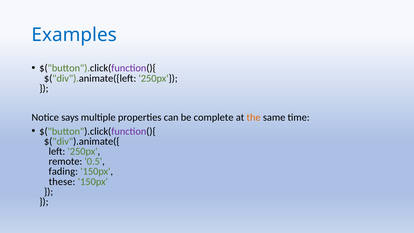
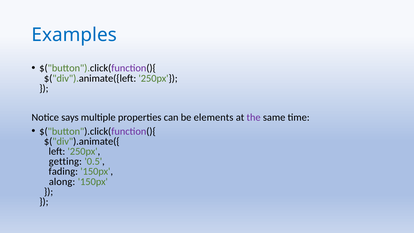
complete: complete -> elements (214, 117)
the colour: orange -> purple (254, 117)
remote: remote -> getting (65, 161)
these: these -> along (62, 182)
